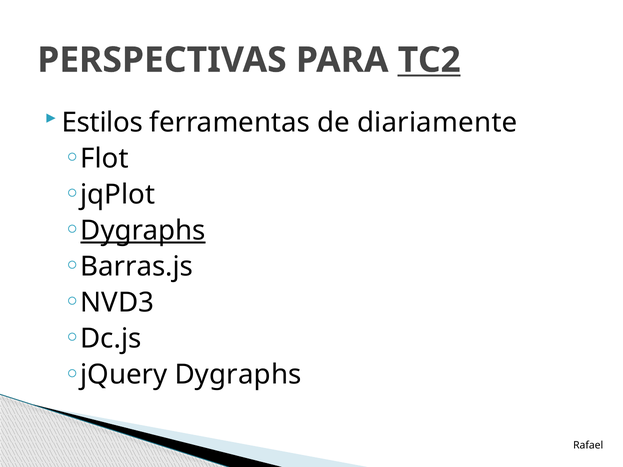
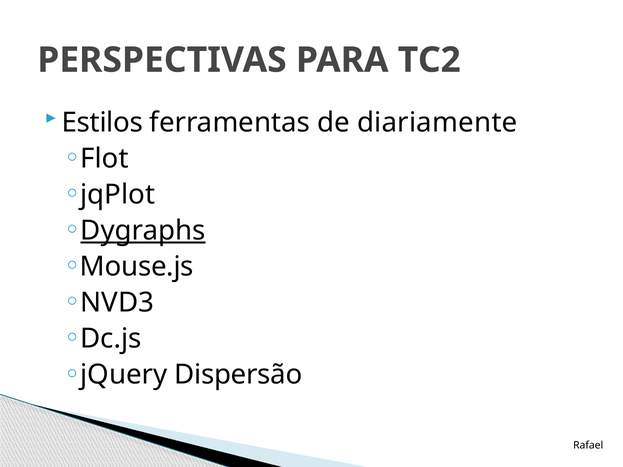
TC2 underline: present -> none (429, 60)
Barras.js: Barras.js -> Mouse.js (137, 267)
jQuery Dygraphs: Dygraphs -> Dispersão (238, 375)
